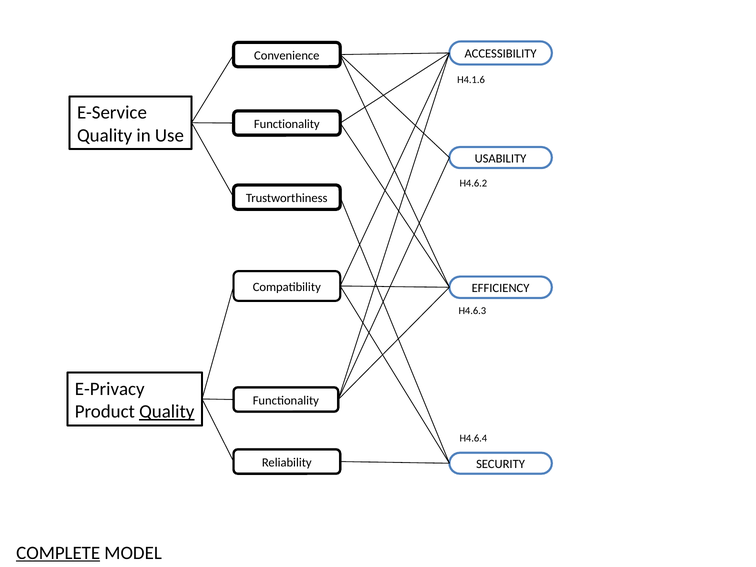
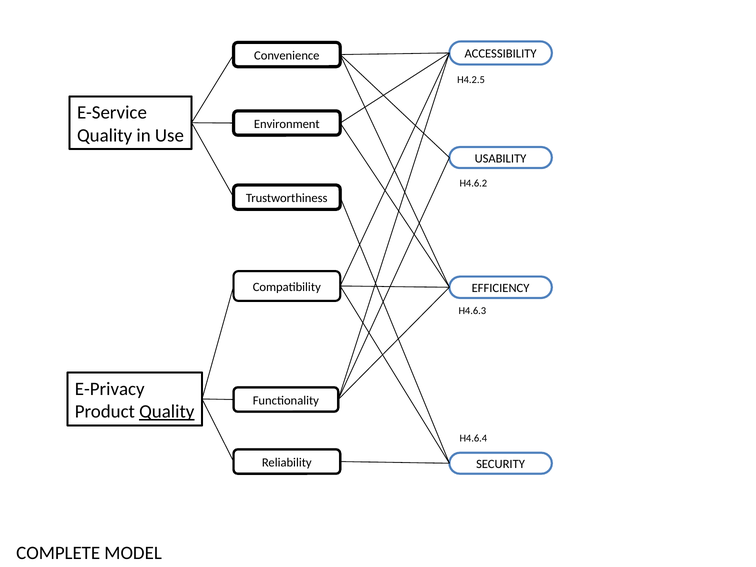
H4.1.6: H4.1.6 -> H4.2.5 (471, 80)
Functionality: Functionality -> Environment (287, 124)
COMPLETE underline: present -> none (58, 553)
